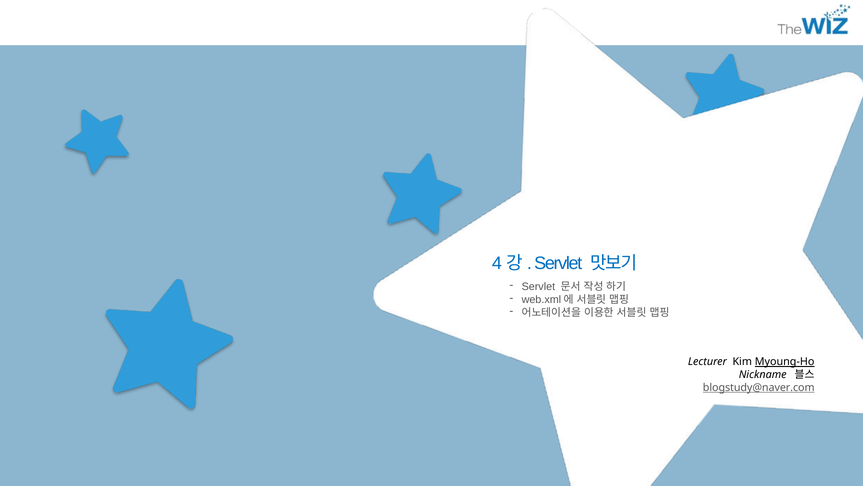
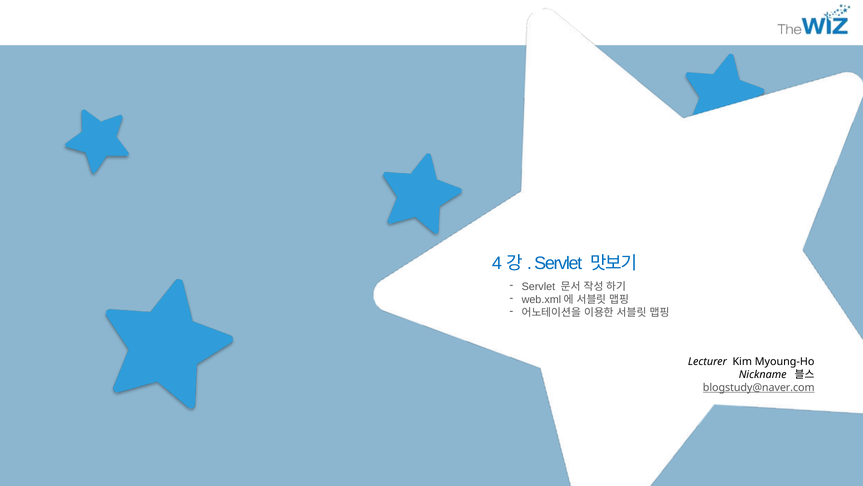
Myoung-Ho underline: present -> none (785, 361)
